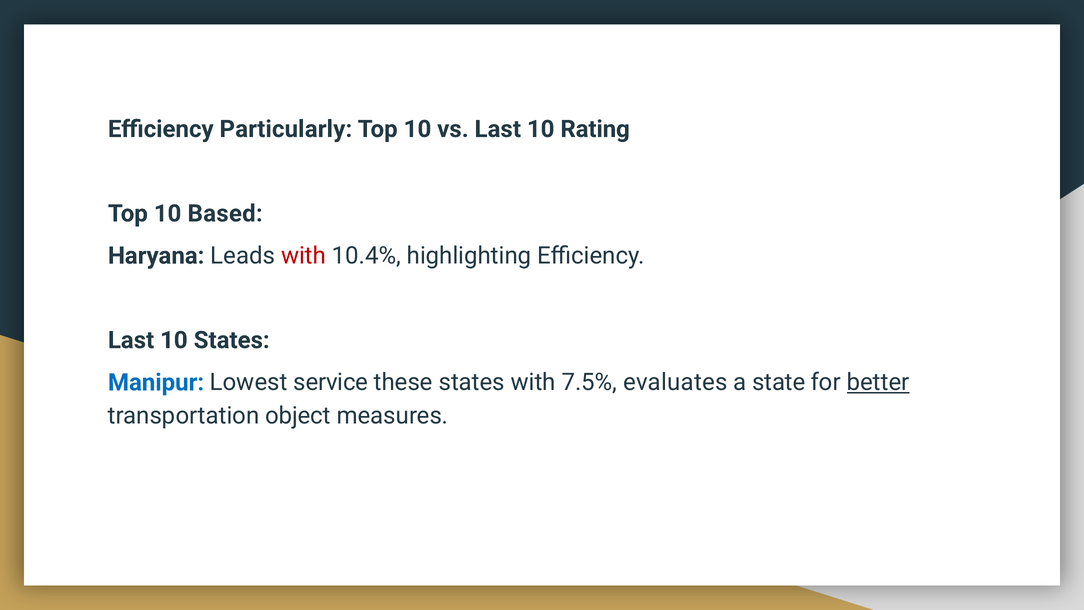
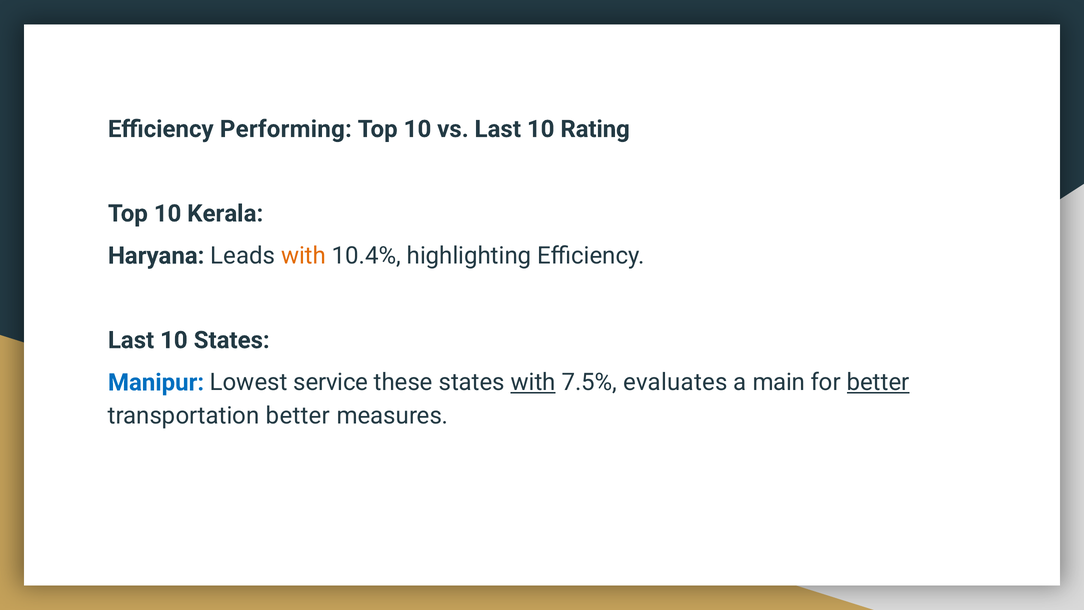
Particularly: Particularly -> Performing (286, 129)
Based: Based -> Kerala (225, 213)
with colour: red -> orange (303, 256)
with underline: none -> present (533, 382)
state: state -> main (779, 382)
transportation object: object -> better (298, 415)
